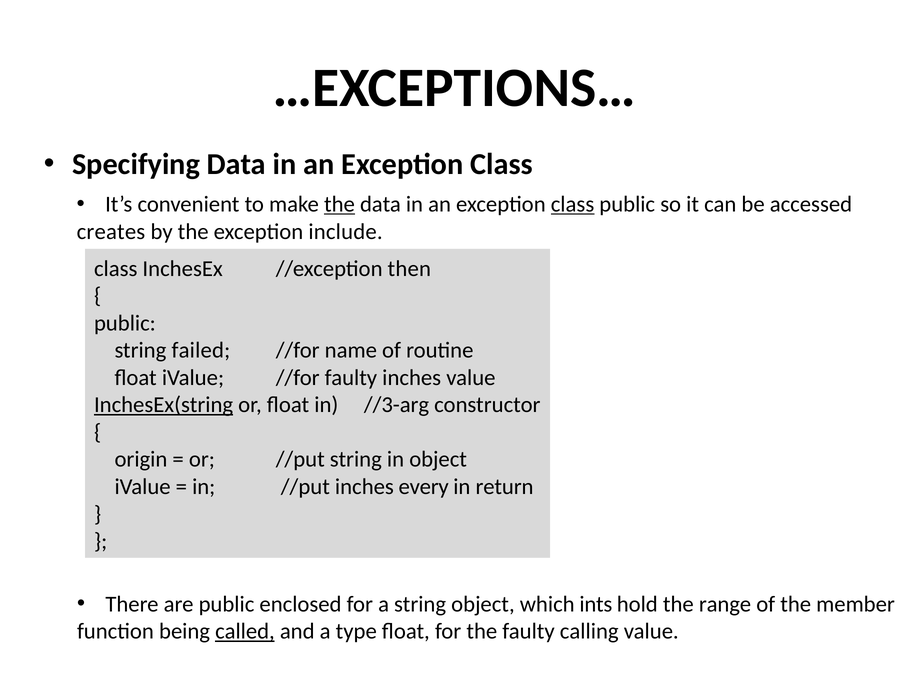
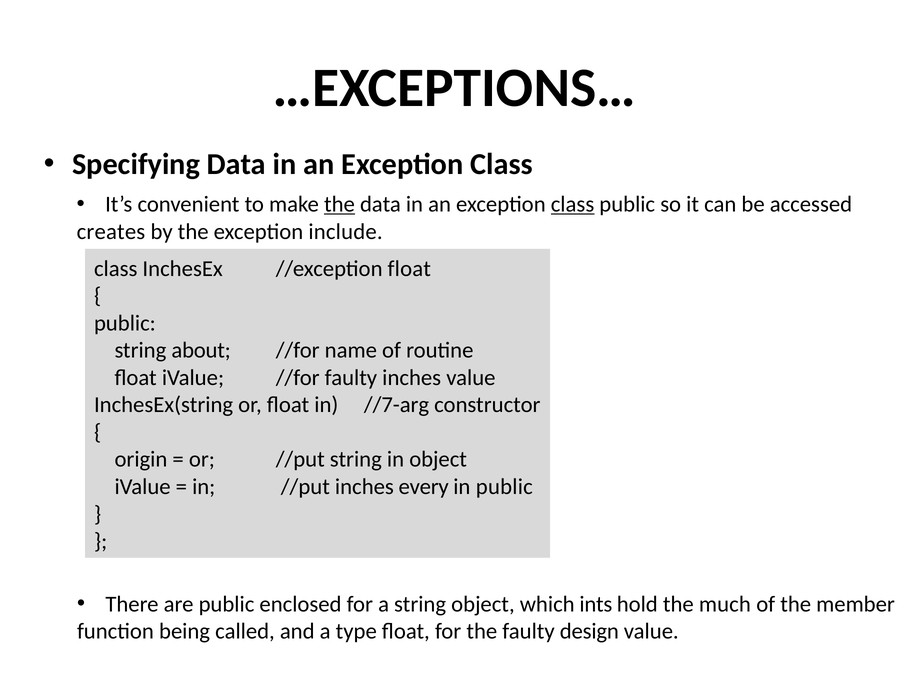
//exception then: then -> float (409, 268)
failed: failed -> about (201, 350)
InchesEx(string underline: present -> none (164, 405)
//3-arg: //3-arg -> //7-arg (397, 405)
in return: return -> public (504, 487)
range: range -> much (725, 604)
called underline: present -> none (245, 631)
calling: calling -> design (589, 631)
